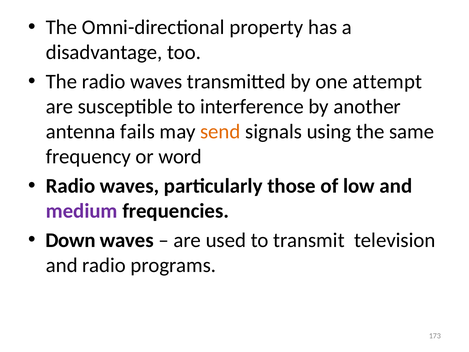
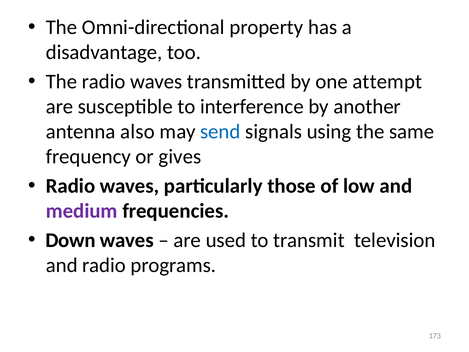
fails: fails -> also (137, 132)
send colour: orange -> blue (220, 132)
word: word -> gives (180, 157)
